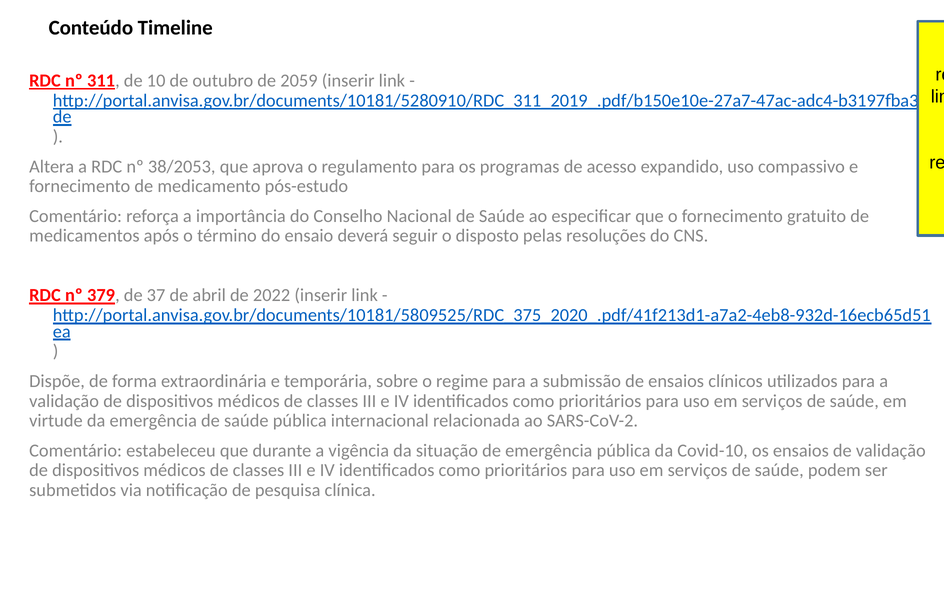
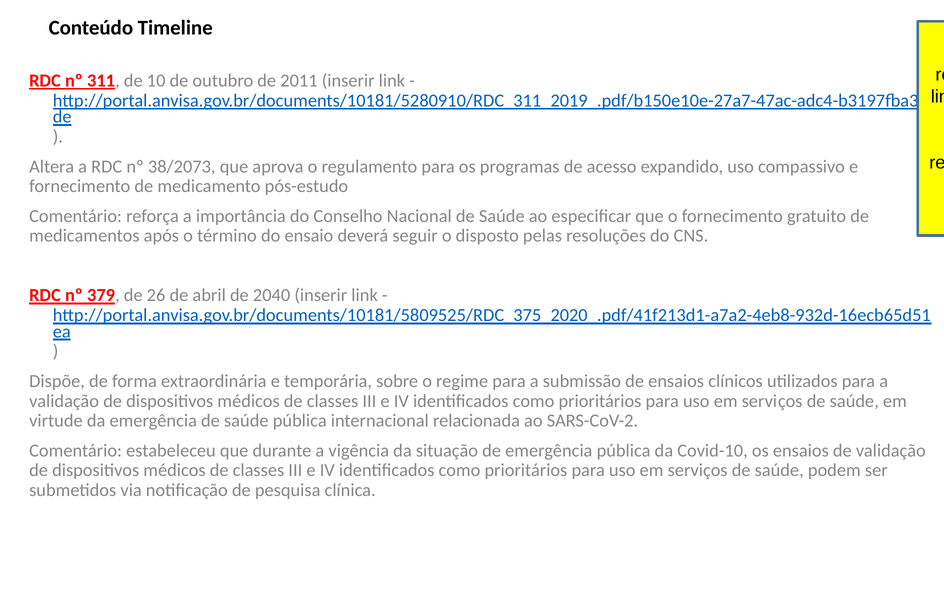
2059: 2059 -> 2011 (299, 81)
38/2053: 38/2053 -> 38/2073 (182, 166)
37: 37 -> 26 (156, 295)
2022: 2022 -> 2040 (272, 295)
